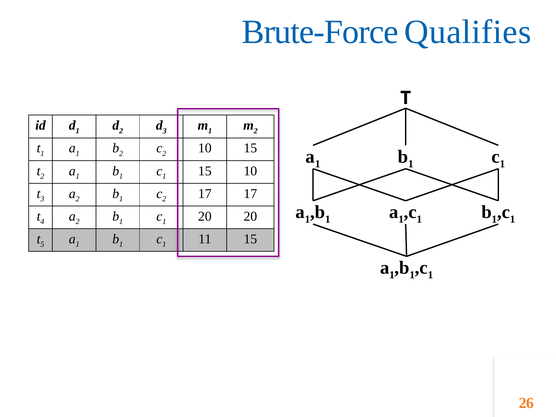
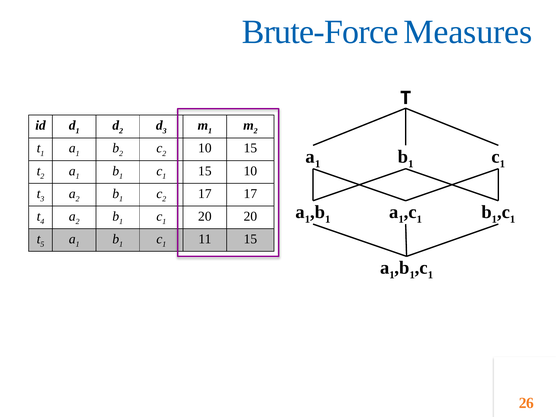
Qualifies: Qualifies -> Measures (468, 32)
